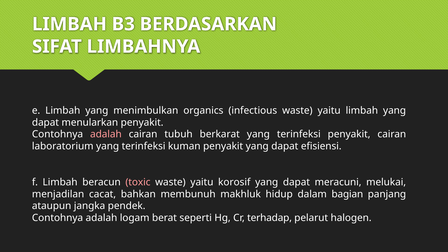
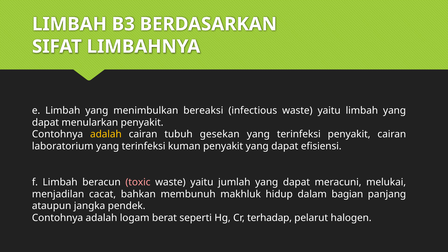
organics: organics -> bereaksi (203, 110)
adalah colour: pink -> yellow (106, 134)
berkarat: berkarat -> gesekan (220, 134)
korosif: korosif -> jumlah (234, 182)
